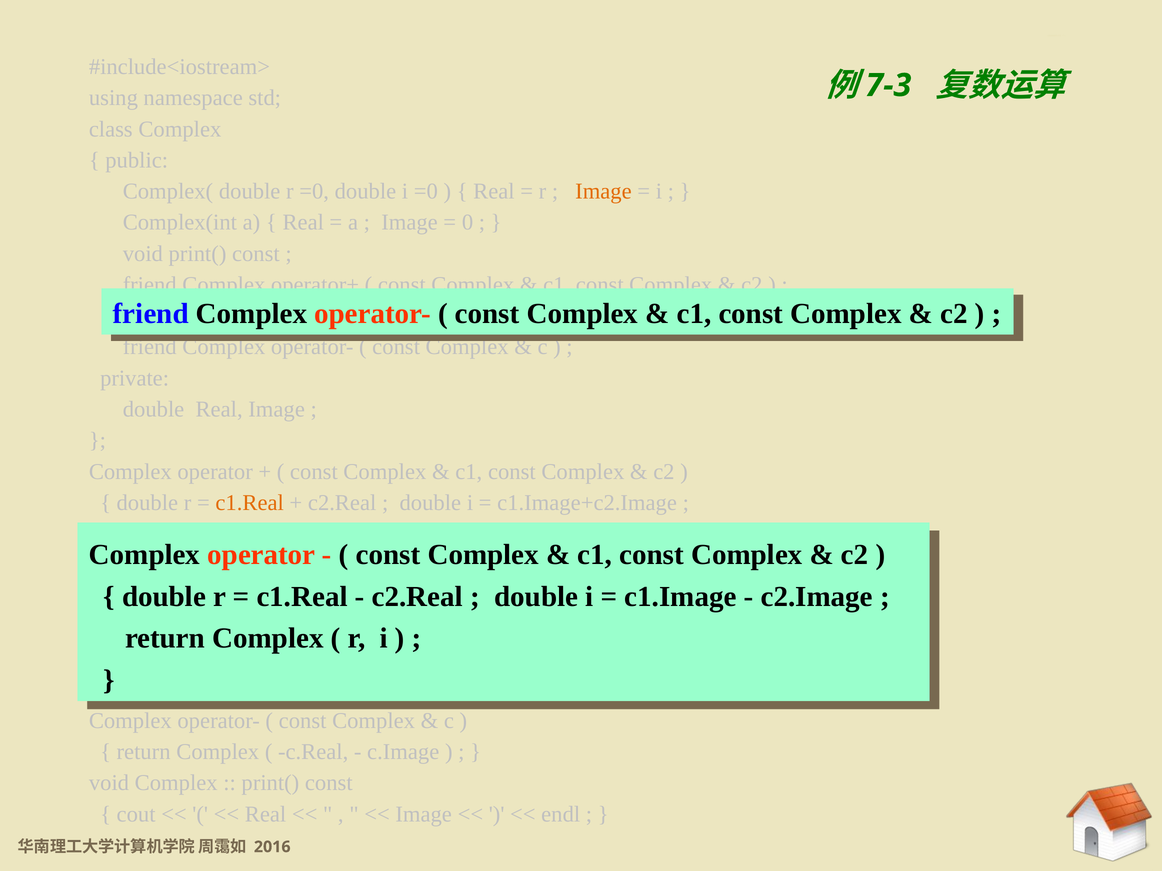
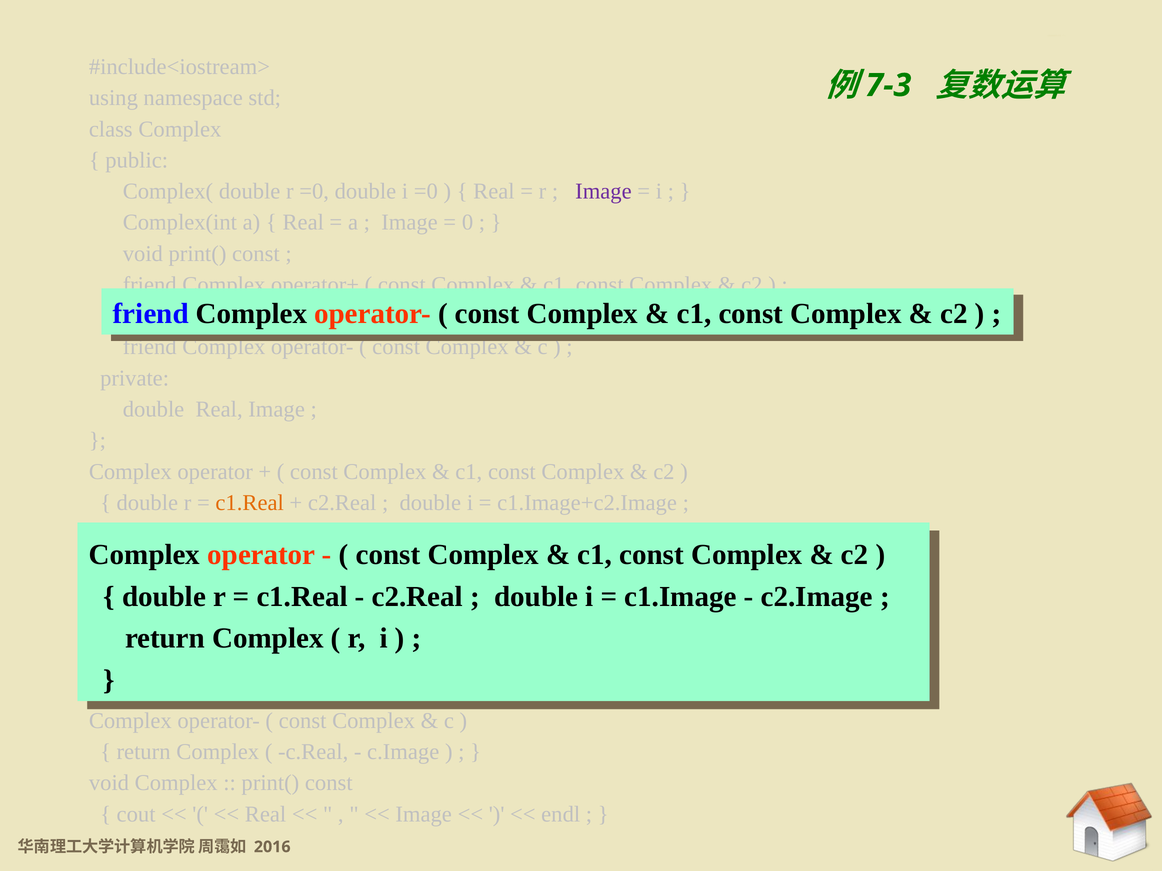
Image colour: orange -> purple (603, 191)
